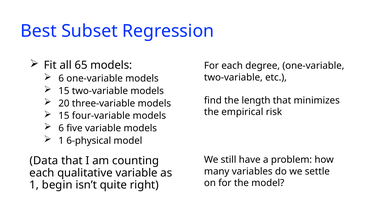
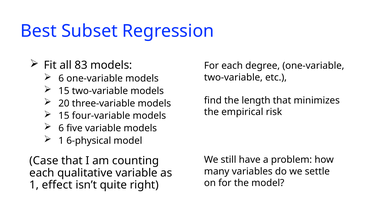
65: 65 -> 83 (81, 65)
Data: Data -> Case (44, 161)
begin: begin -> effect (57, 185)
